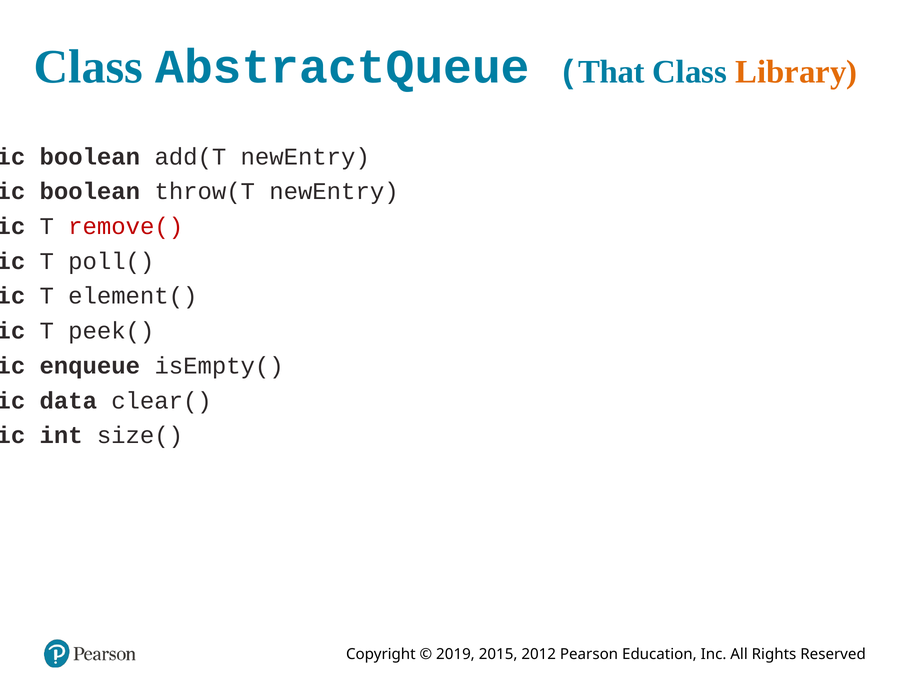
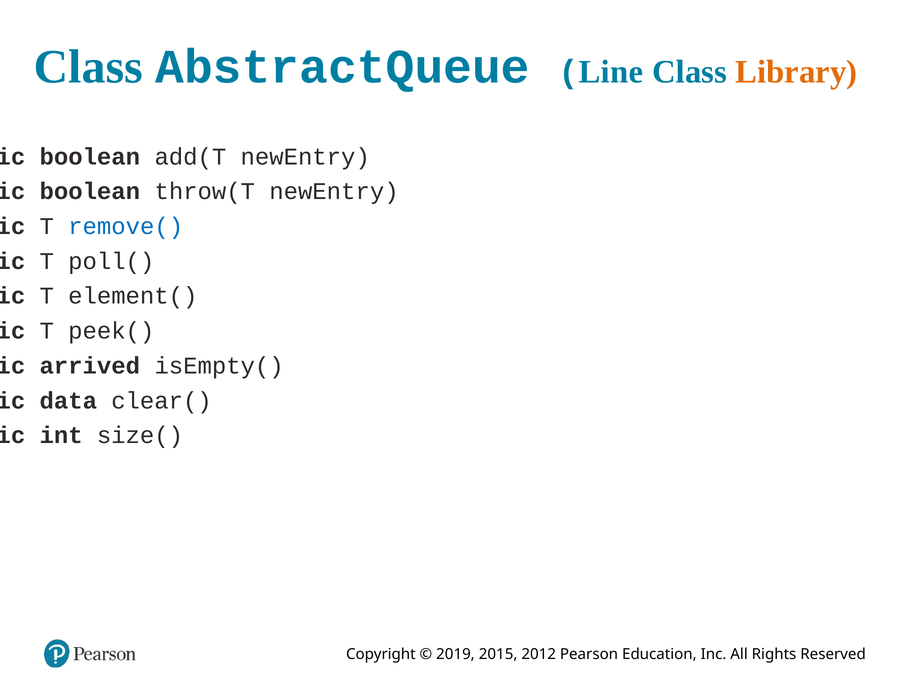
That: That -> Line (611, 72)
remove( colour: red -> blue (126, 226)
enqueue: enqueue -> arrived (90, 366)
